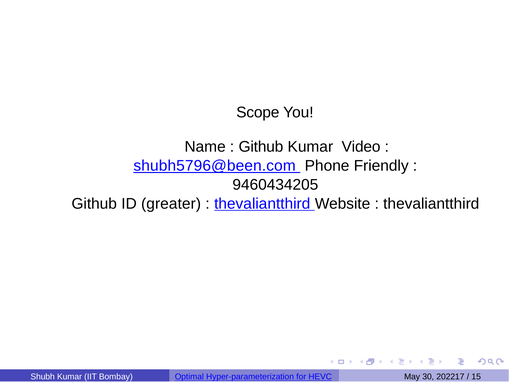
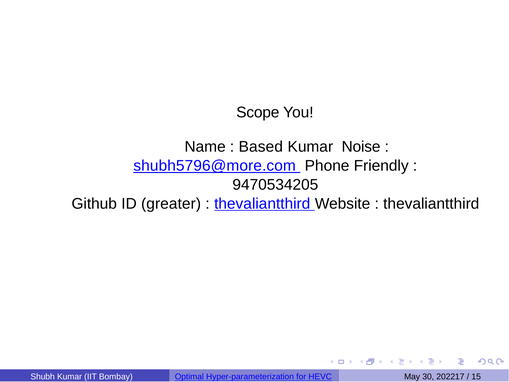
Github: Github -> Based (261, 147)
Video: Video -> Noise (361, 147)
shubh5796@been.com: shubh5796@been.com -> shubh5796@more.com (215, 166)
9460434205: 9460434205 -> 9470534205 (275, 185)
